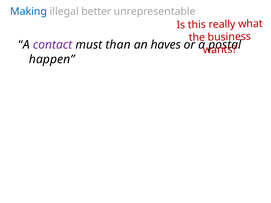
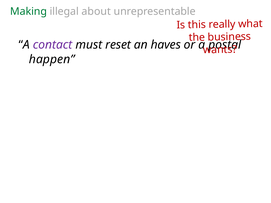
Making colour: blue -> green (29, 11)
better: better -> about (96, 11)
than: than -> reset (118, 45)
